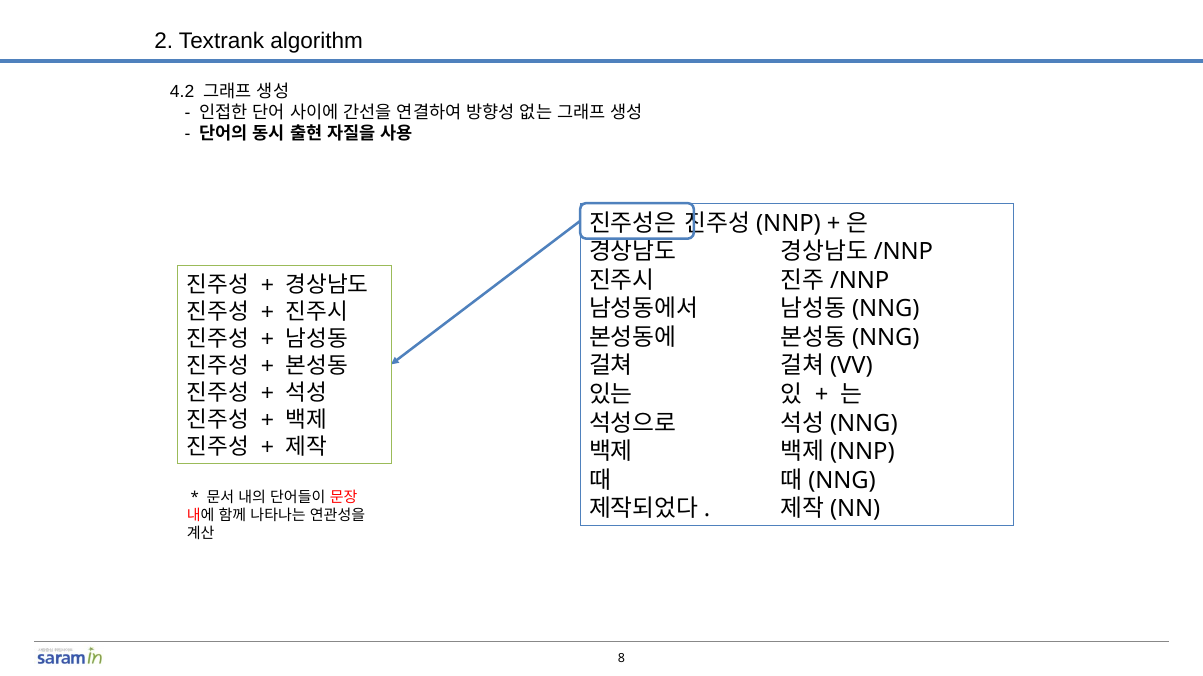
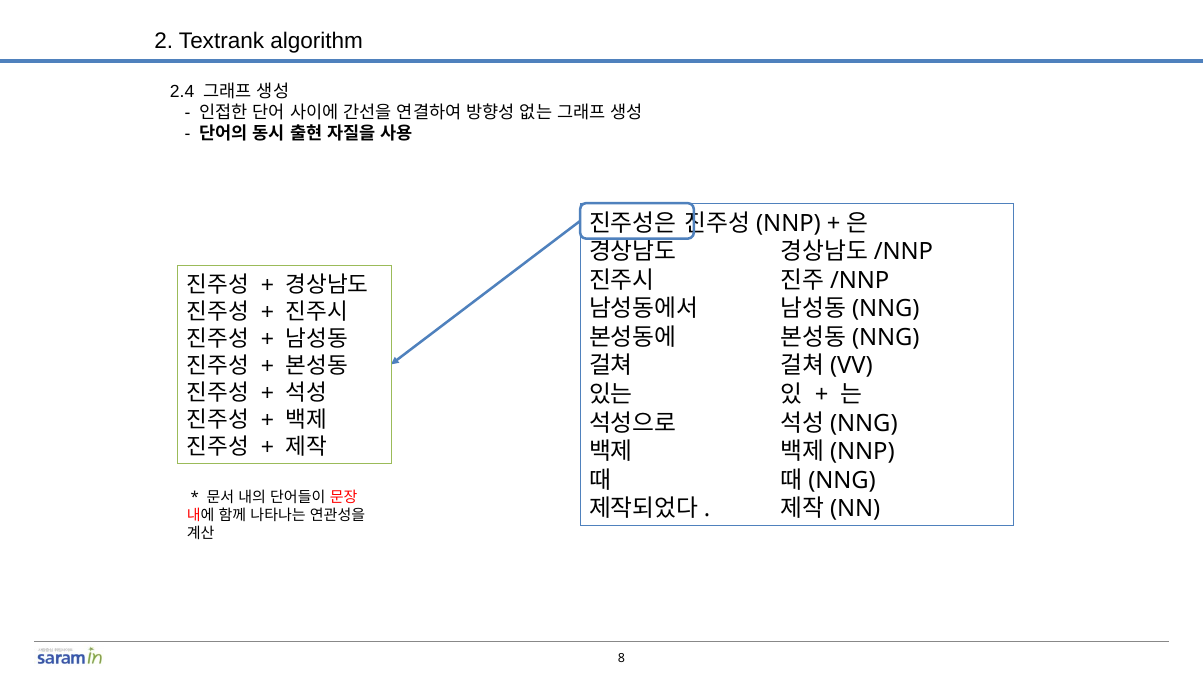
4.2: 4.2 -> 2.4 (182, 92)
